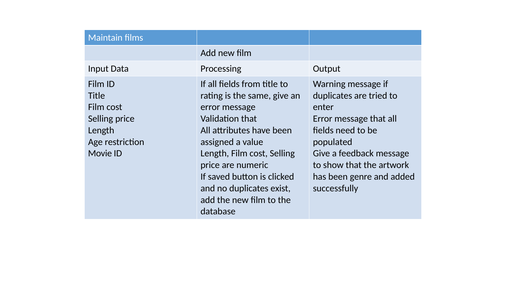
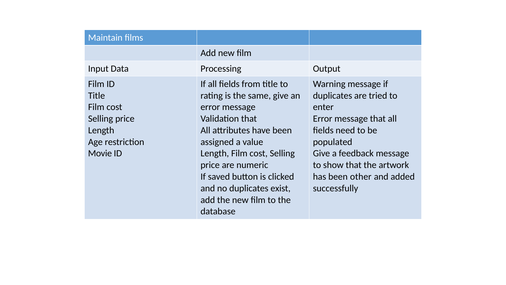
genre: genre -> other (361, 176)
